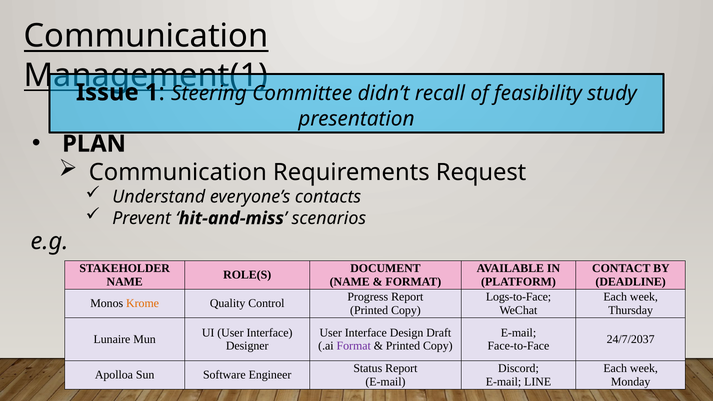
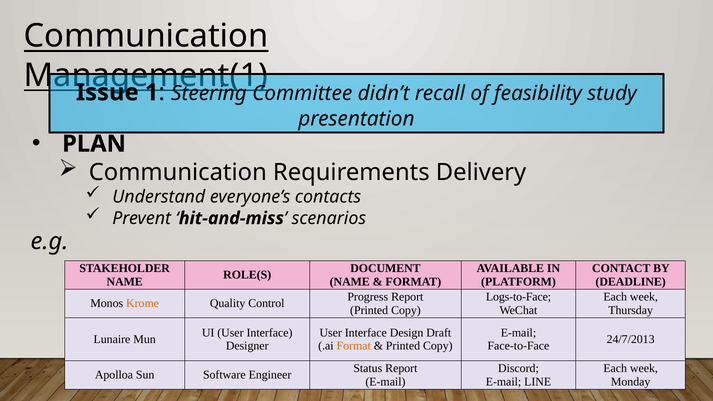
Request: Request -> Delivery (481, 172)
24/7/2037: 24/7/2037 -> 24/7/2013 (631, 339)
Format colour: purple -> orange (354, 346)
